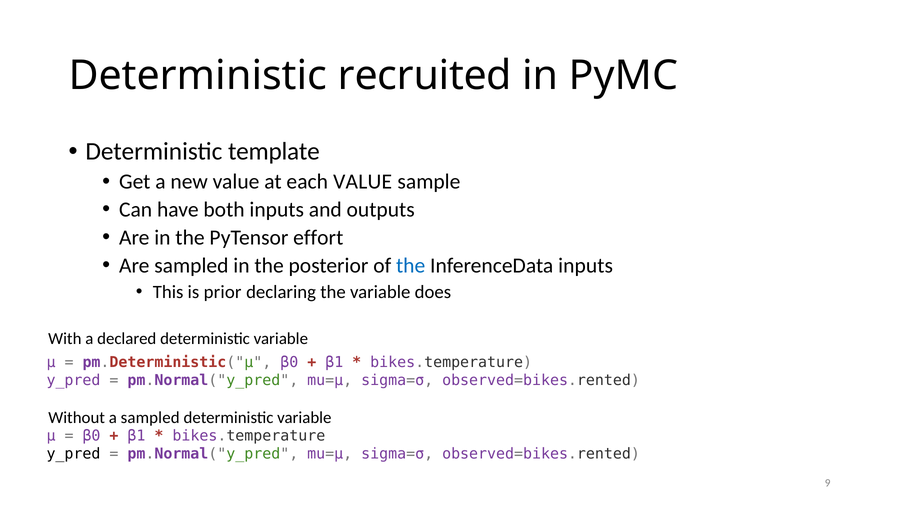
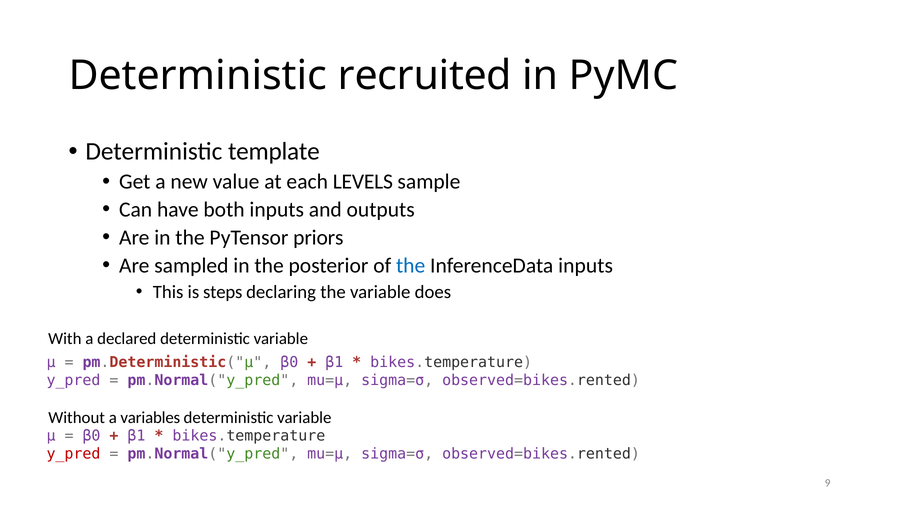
each VALUE: VALUE -> LEVELS (363, 181)
effort: effort -> priors (318, 237)
prior: prior -> steps (223, 292)
a sampled: sampled -> variables (150, 417)
y_pred colour: black -> red (73, 454)
